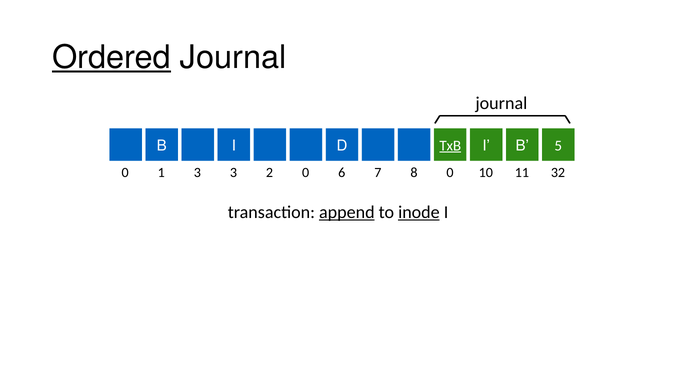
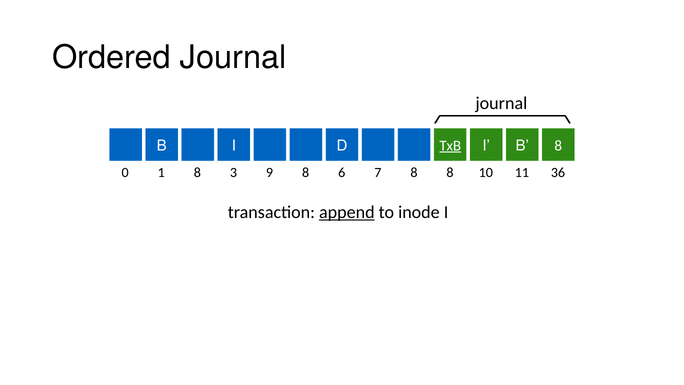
Ordered underline: present -> none (112, 57)
B 5: 5 -> 8 (558, 145)
1 3: 3 -> 8 (197, 173)
2: 2 -> 9 (270, 173)
0 0: 0 -> 8 (306, 173)
8 0: 0 -> 8 (450, 173)
32: 32 -> 36 (558, 173)
inode underline: present -> none (419, 212)
